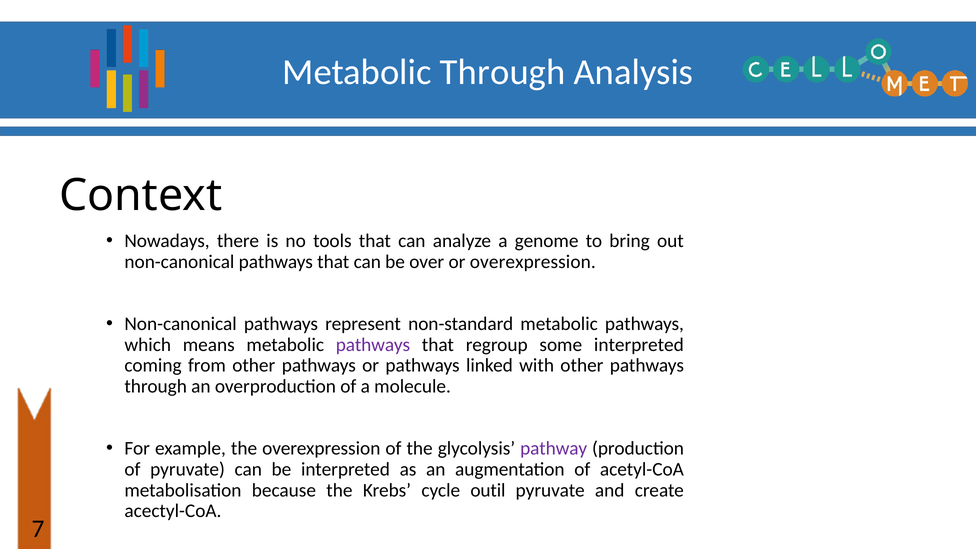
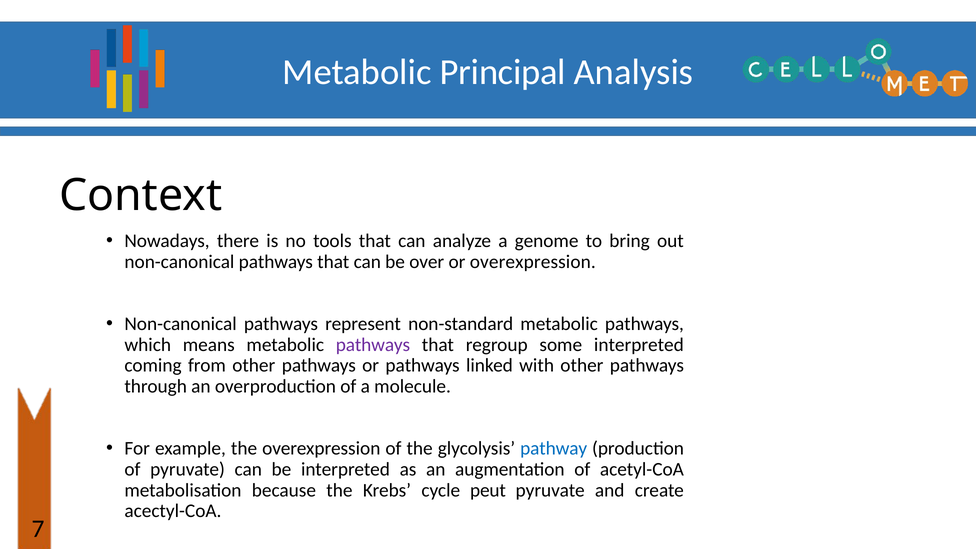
Metabolic Through: Through -> Principal (503, 72)
pathway colour: purple -> blue (554, 448)
outil: outil -> peut (488, 490)
